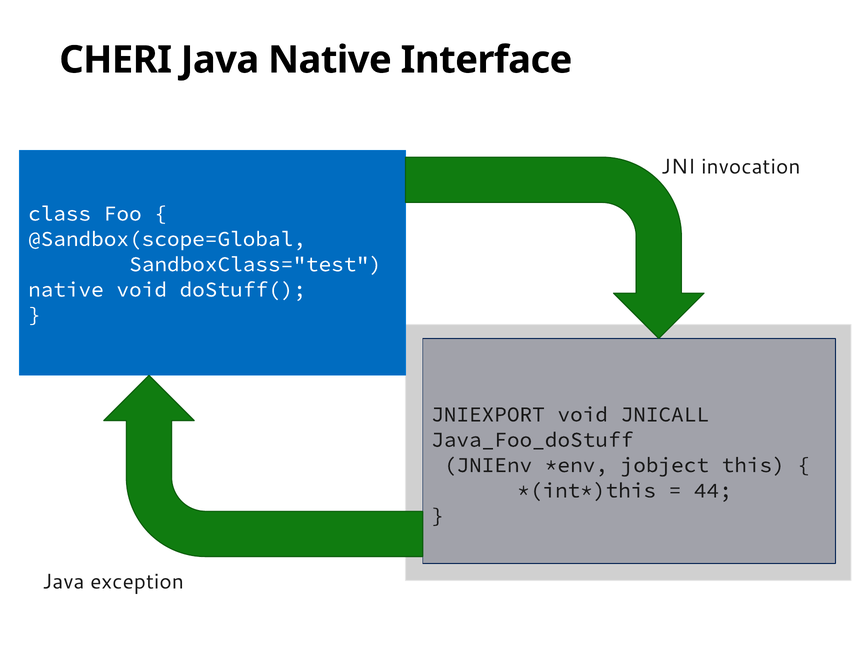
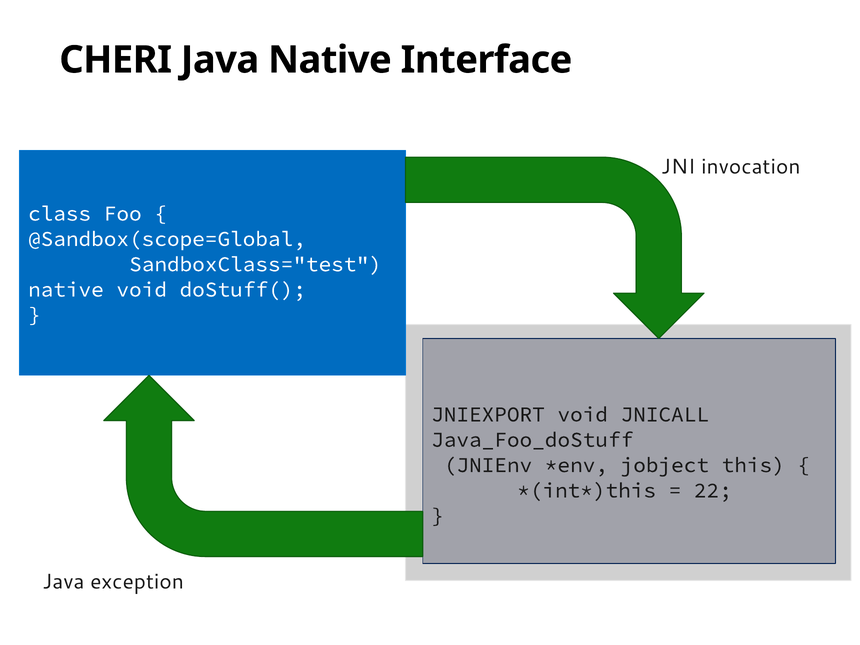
44: 44 -> 22 (713, 490)
